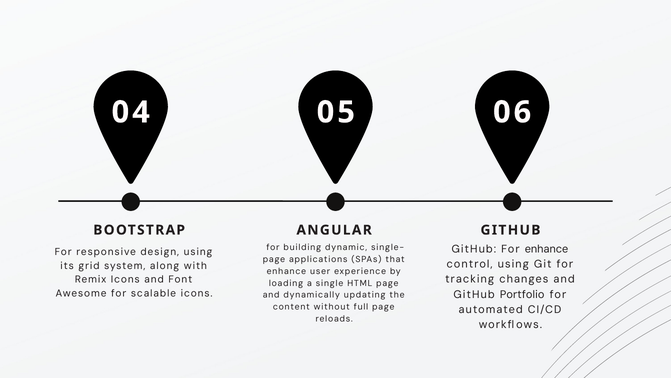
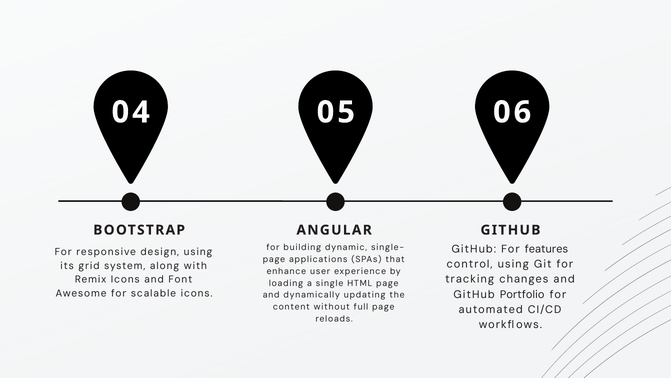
For enhance: enhance -> features (546, 249)
